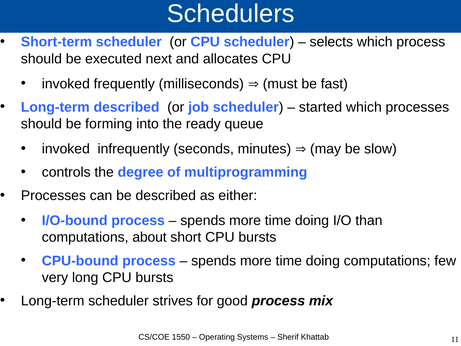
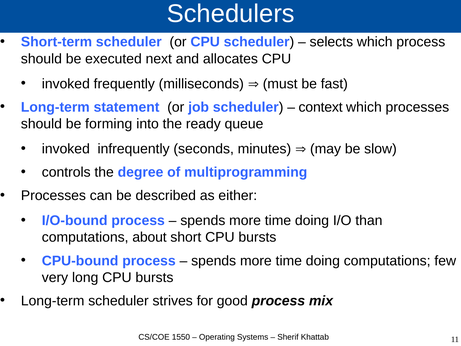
Long-term described: described -> statement (127, 107)
started: started -> context (321, 107)
